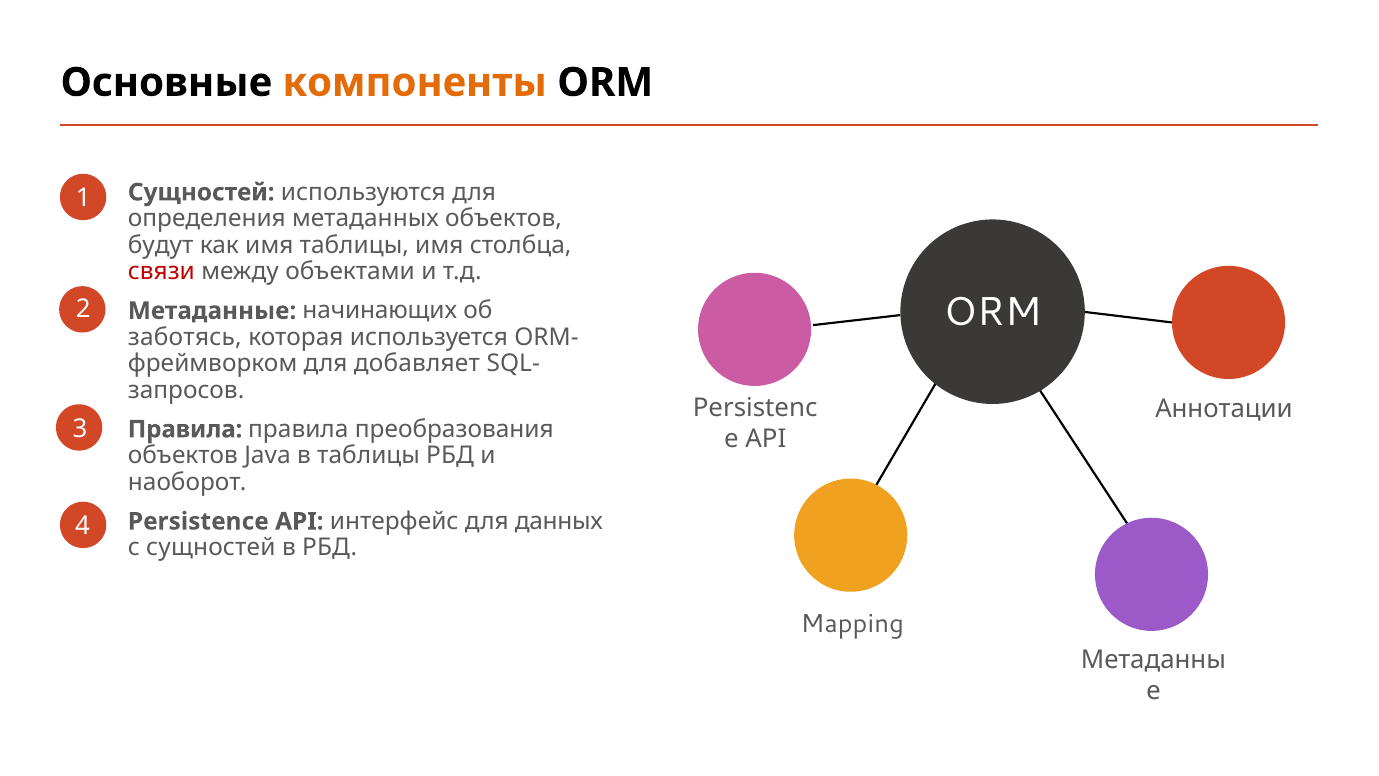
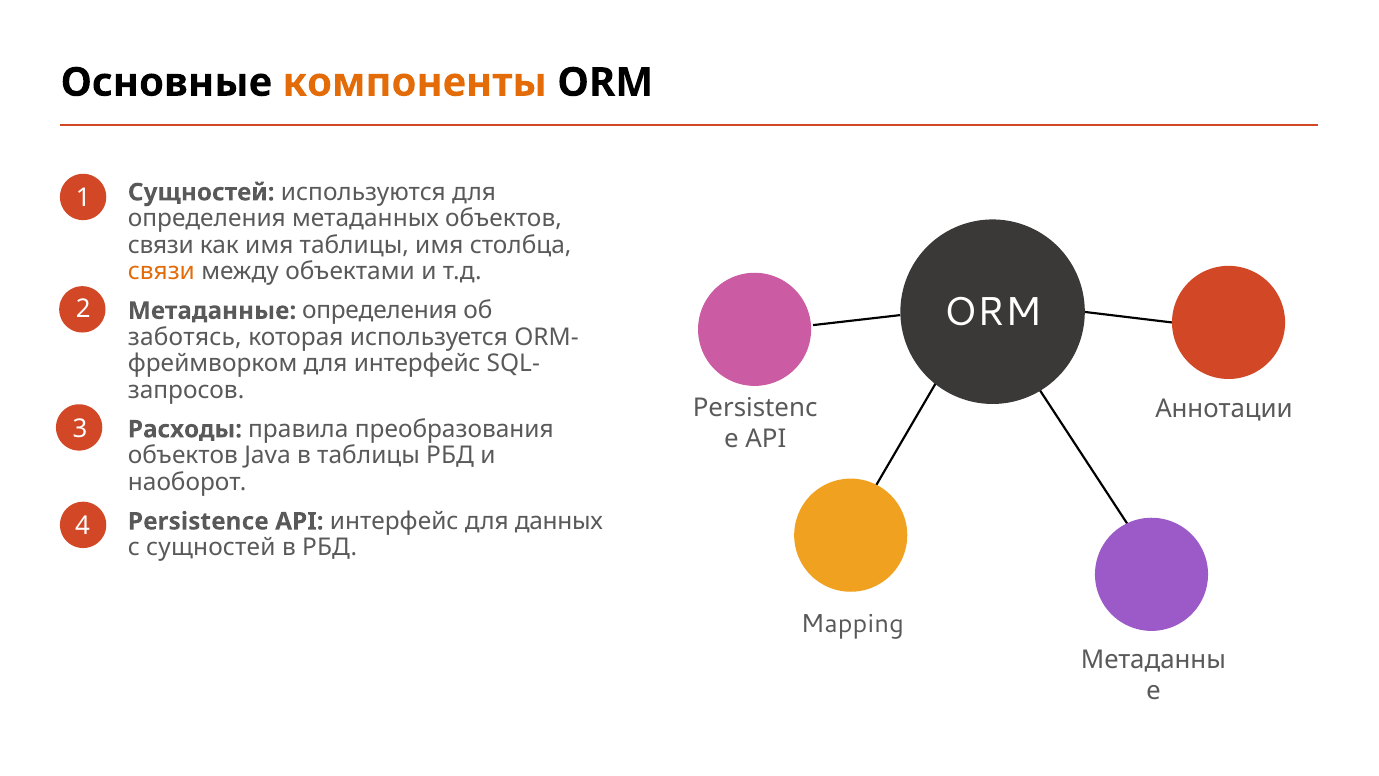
будут: будут -> связи (161, 245)
связи colour: red -> orange (161, 271)
Метаданные начинающих: начинающих -> определения (380, 311)
для добавляет: добавляет -> интерфейс (417, 363)
Правила: Правила -> Расходы (185, 429)
